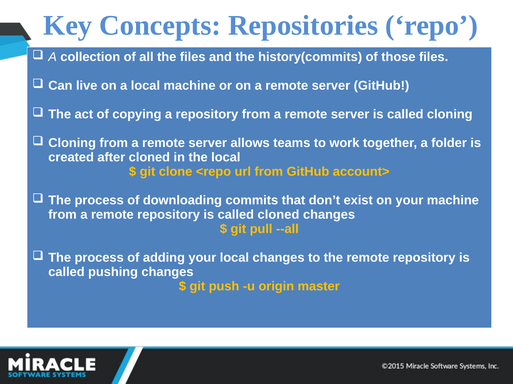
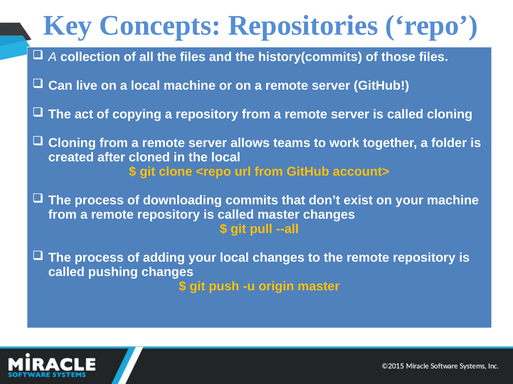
called cloned: cloned -> master (279, 215)
